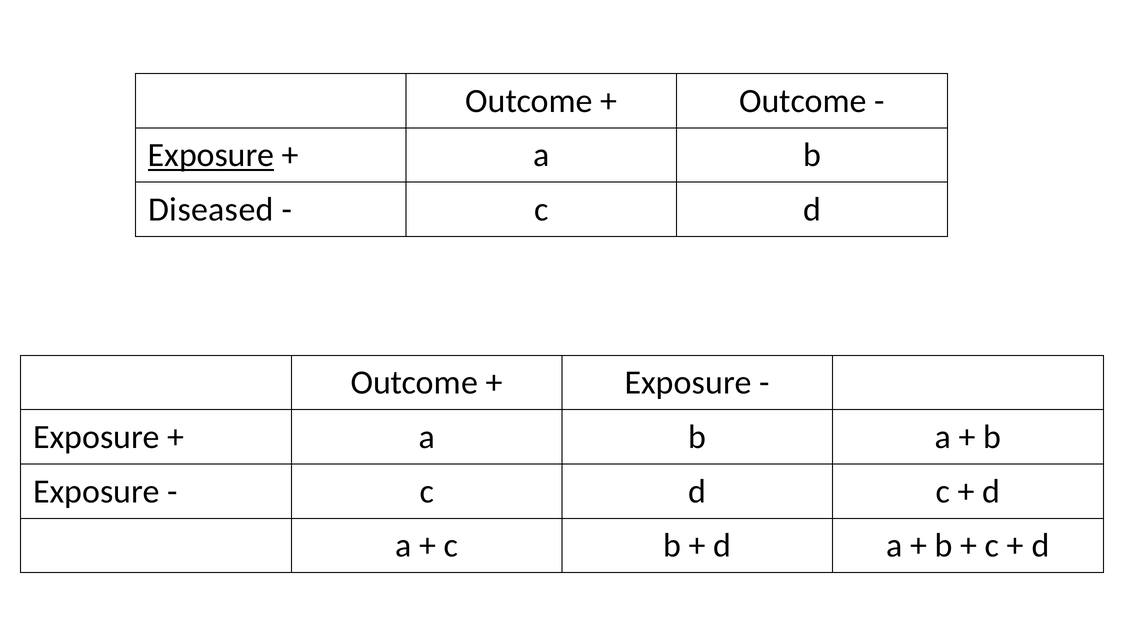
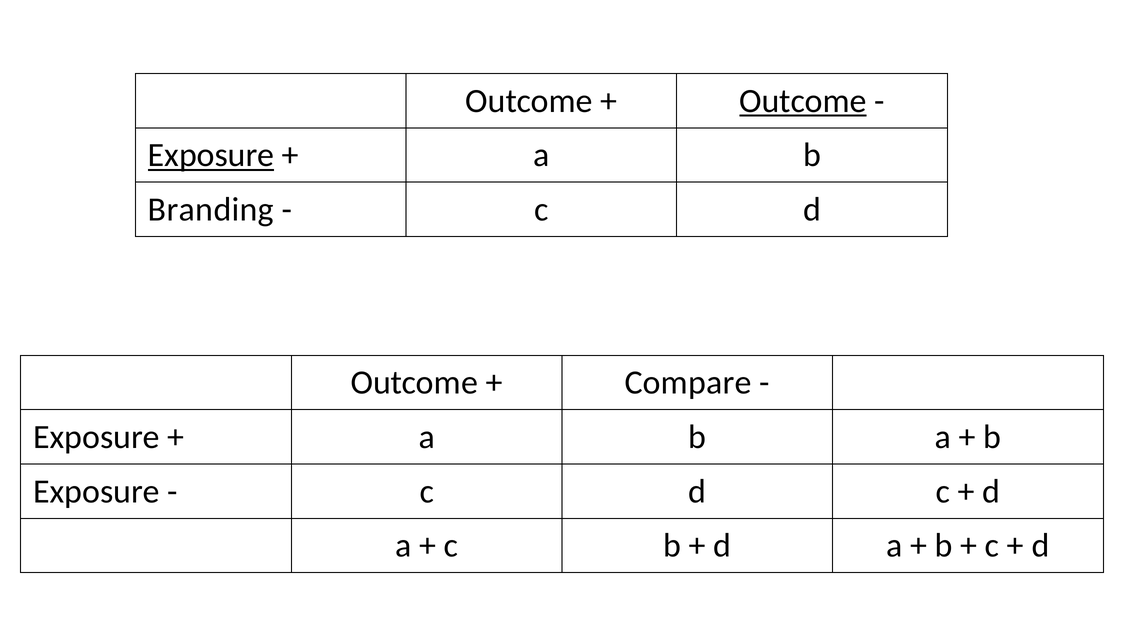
Outcome underline: none -> present (803, 101)
Diseased: Diseased -> Branding (211, 210)
Exposure: Exposure -> Compare (688, 383)
